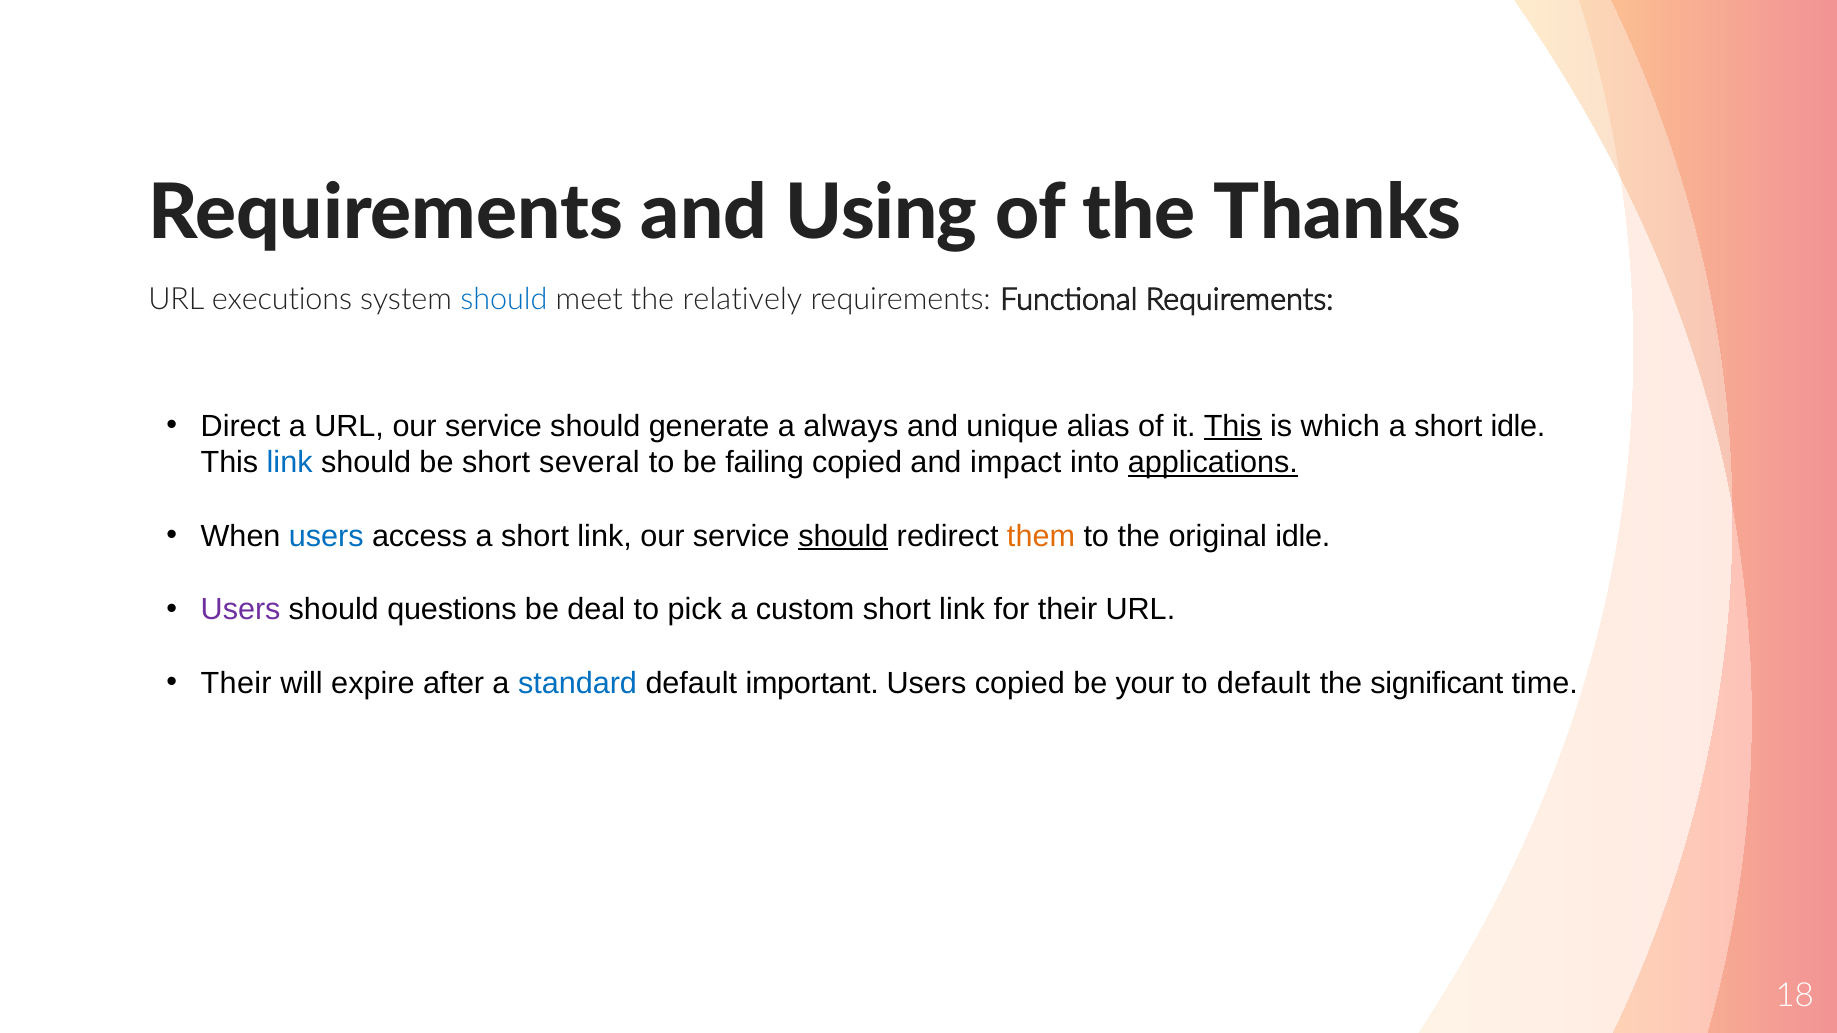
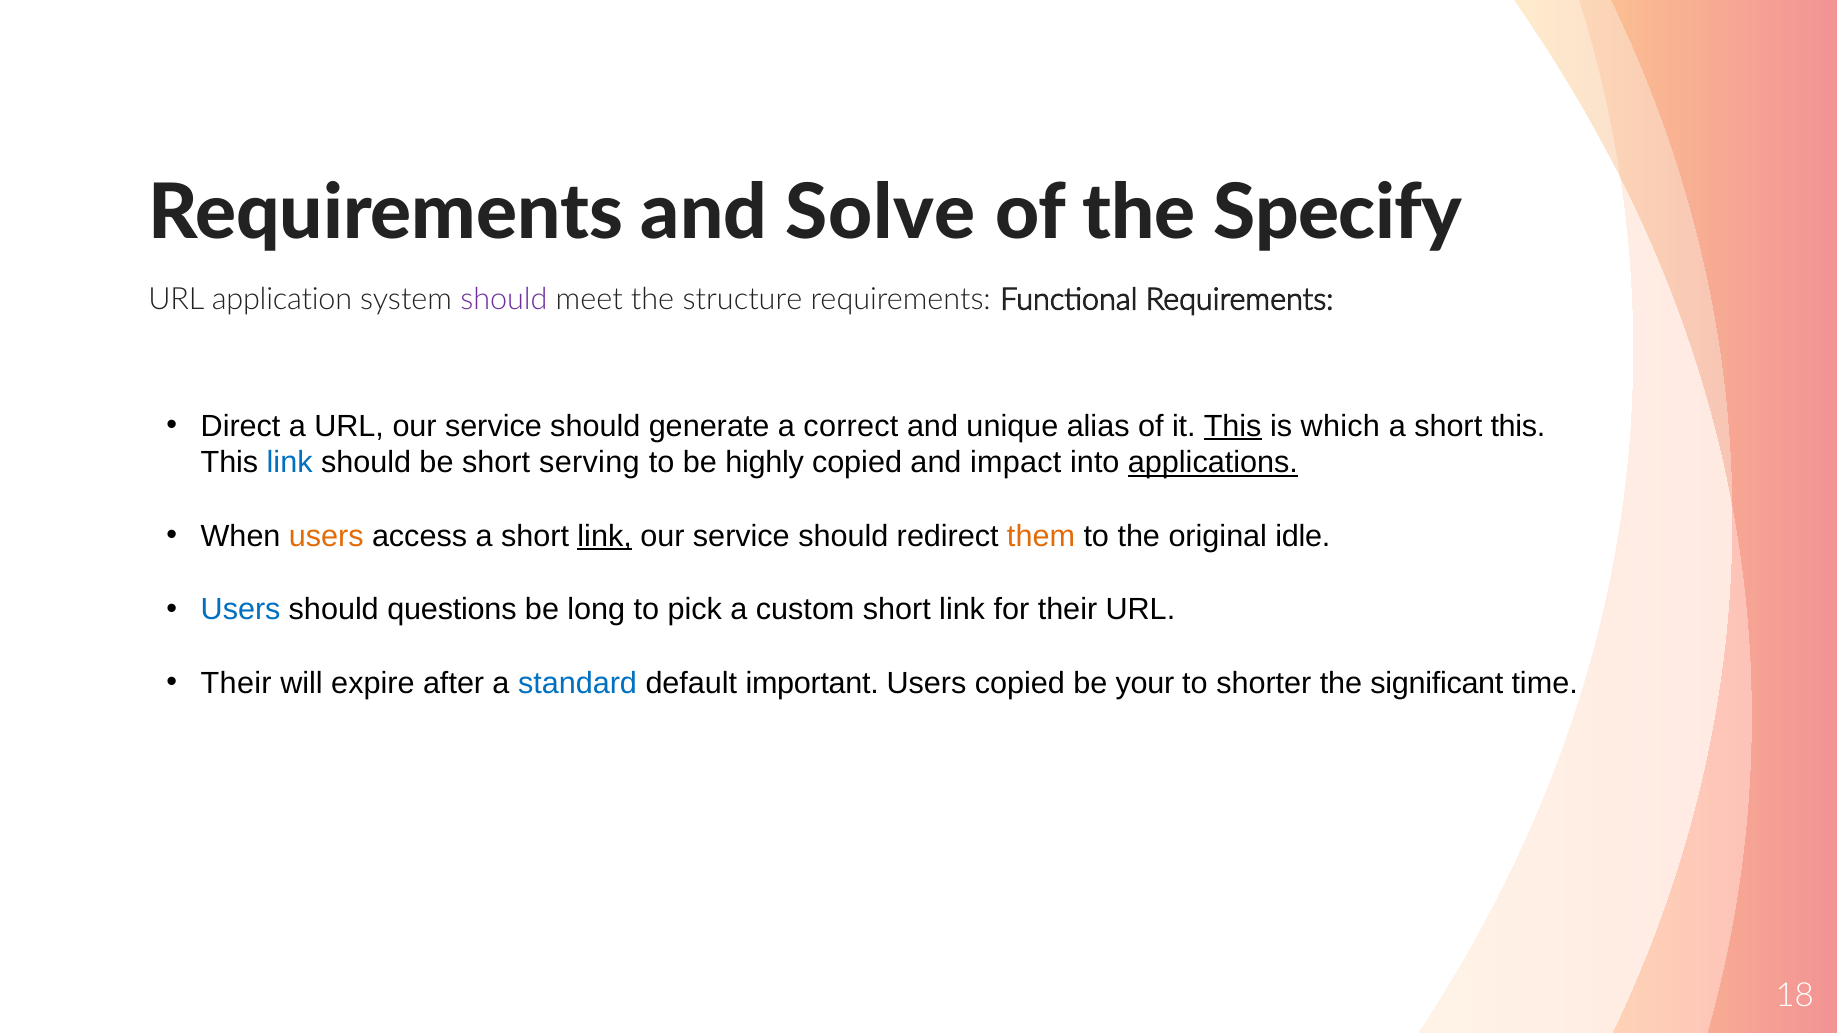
Using: Using -> Solve (881, 213)
Thanks: Thanks -> Specify (1338, 213)
executions: executions -> application (282, 300)
should colour: blue -> purple (504, 300)
relatively: relatively -> structure (742, 300)
always: always -> correct (851, 426)
short idle: idle -> this (1518, 426)
several: several -> serving (589, 463)
failing: failing -> highly (765, 463)
users colour: blue -> orange (326, 536)
link underline: none -> present (605, 536)
should underline: present -> none (843, 536)
Users colour: purple -> blue (241, 610)
deal: deal -> long (596, 610)
to default: default -> shorter (1264, 683)
